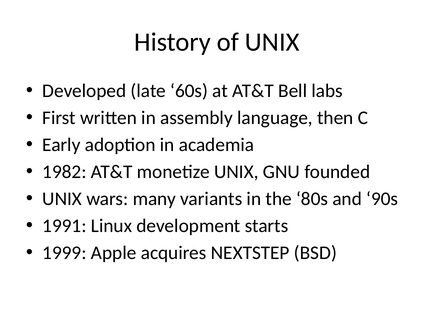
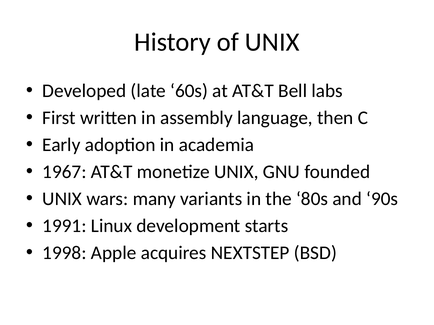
1982: 1982 -> 1967 (64, 172)
1999: 1999 -> 1998 (64, 253)
